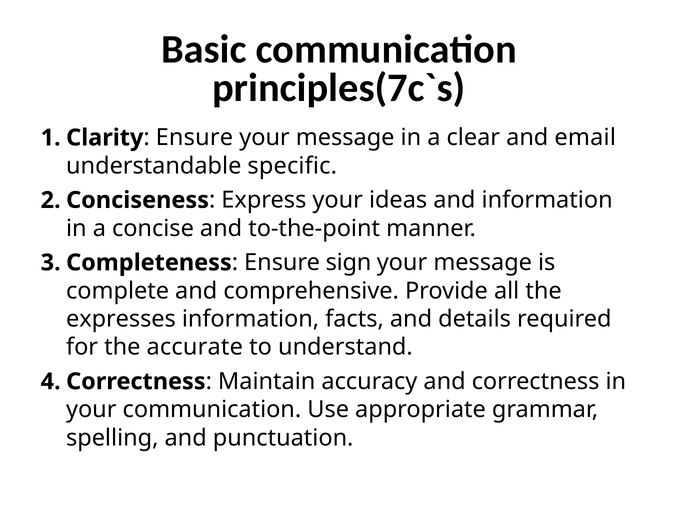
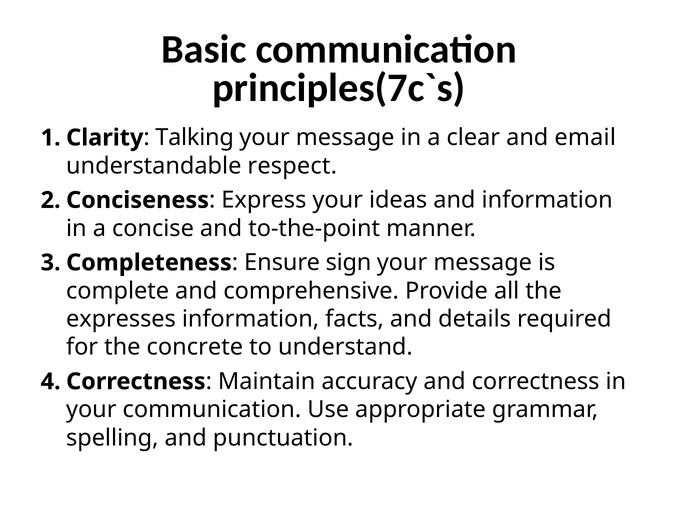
Ensure: Ensure -> Talking (195, 138)
specific: specific -> respect (292, 166)
accurate: accurate -> concrete (195, 348)
